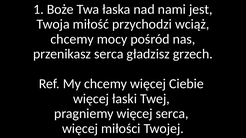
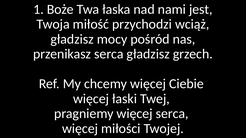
chcemy: chcemy -> gładzisz (72, 39)
